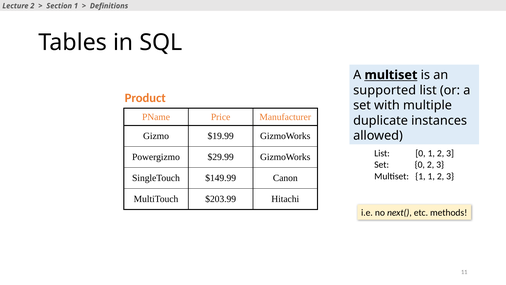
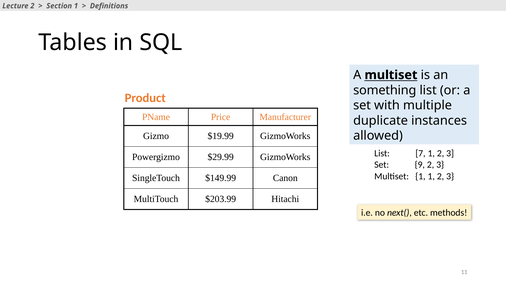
supported: supported -> something (385, 90)
List 0: 0 -> 7 (420, 153)
Set 0: 0 -> 9 (420, 165)
